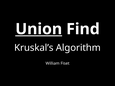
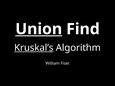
Kruskal’s underline: none -> present (34, 48)
